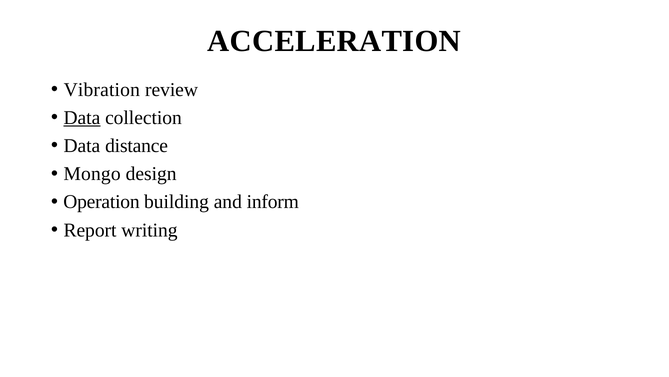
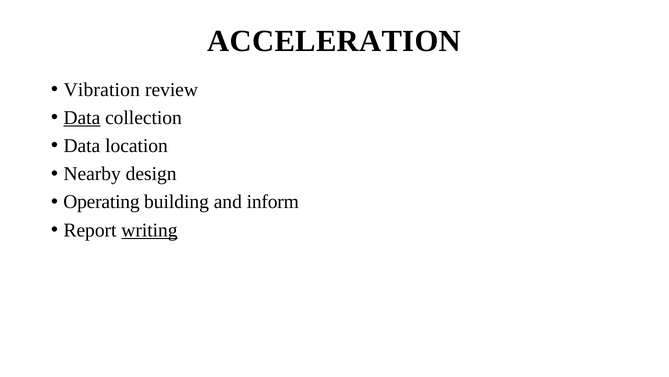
distance: distance -> location (136, 145)
Mongo: Mongo -> Nearby (92, 174)
Operation: Operation -> Operating (101, 202)
writing underline: none -> present (149, 230)
